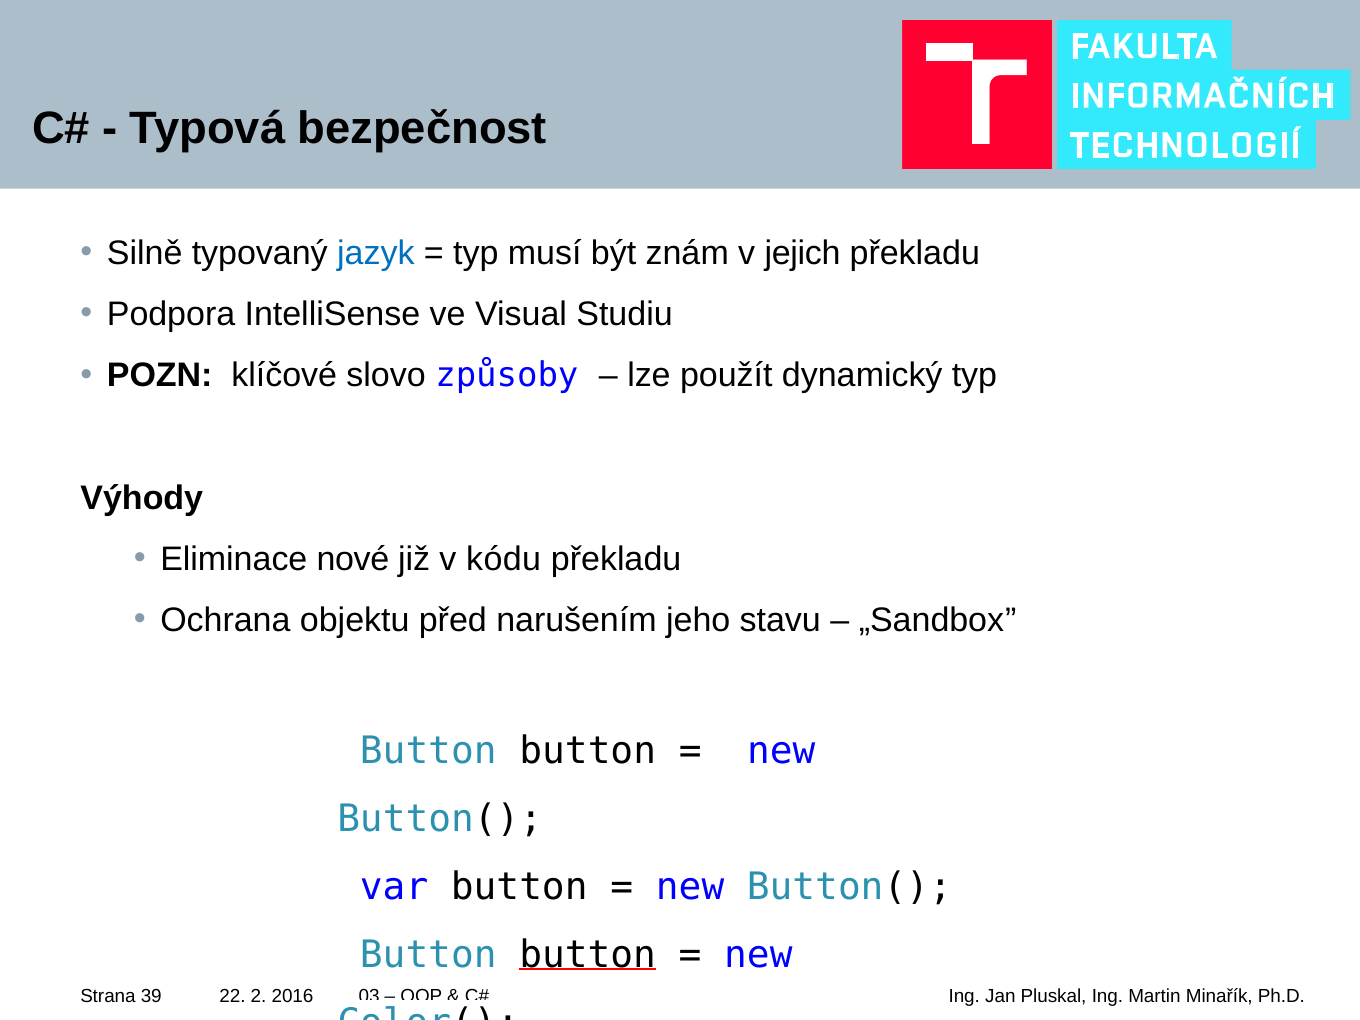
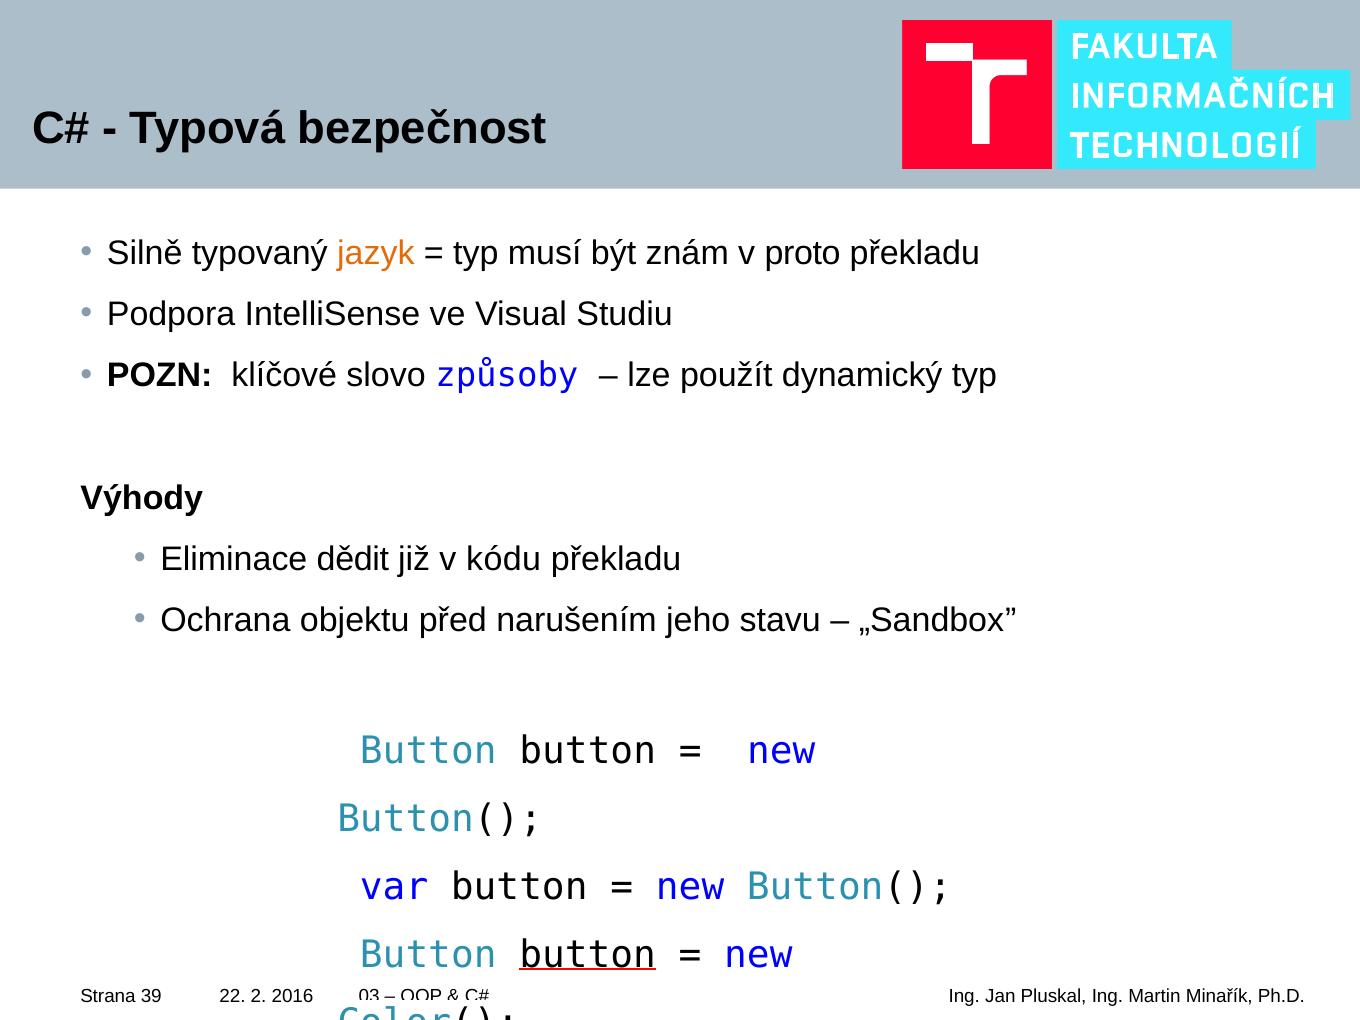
jazyk colour: blue -> orange (376, 253)
jejich: jejich -> proto (803, 253)
nové: nové -> dědit (353, 559)
